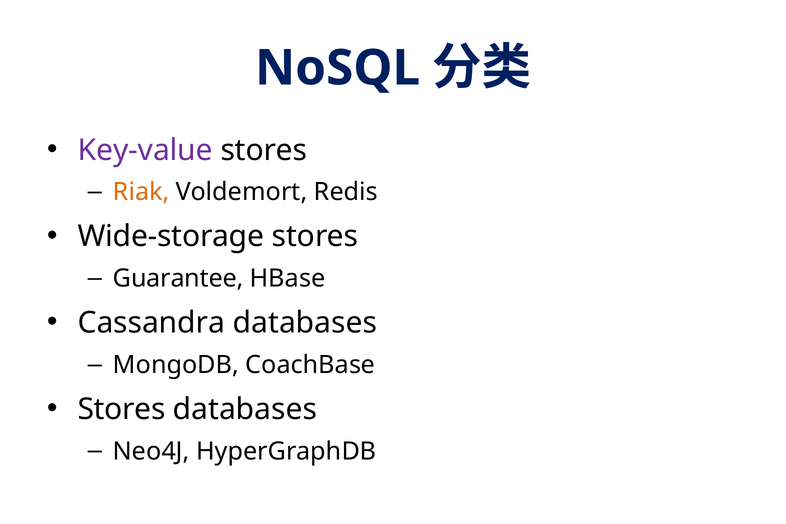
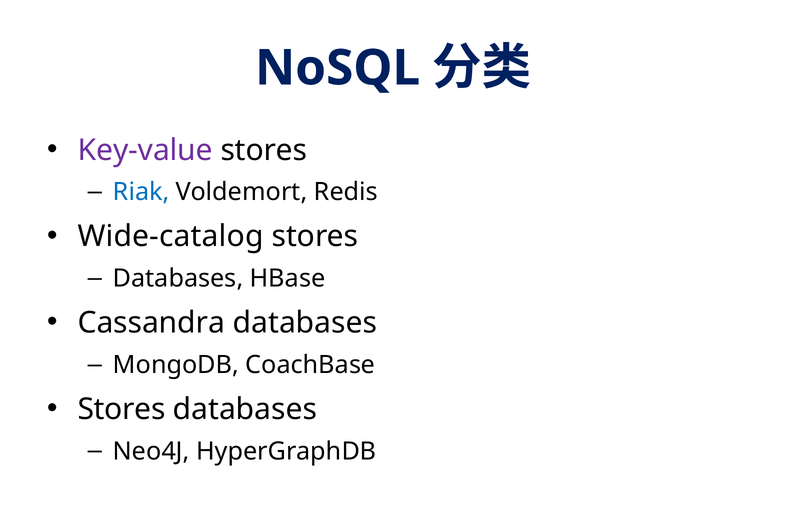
Riak colour: orange -> blue (141, 192)
Wide-storage: Wide-storage -> Wide-catalog (171, 236)
Guarantee: Guarantee -> Databases (178, 279)
